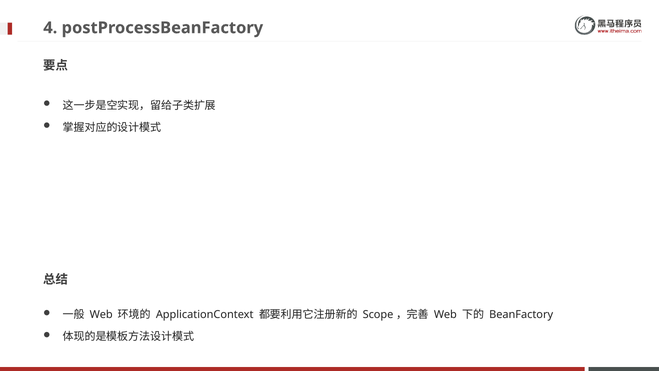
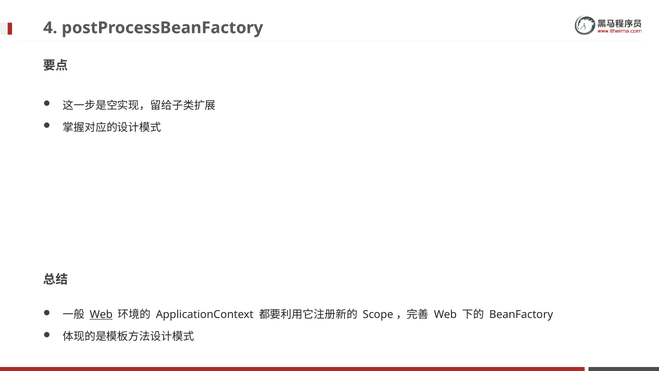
Web underline: none -> present (101, 314)
